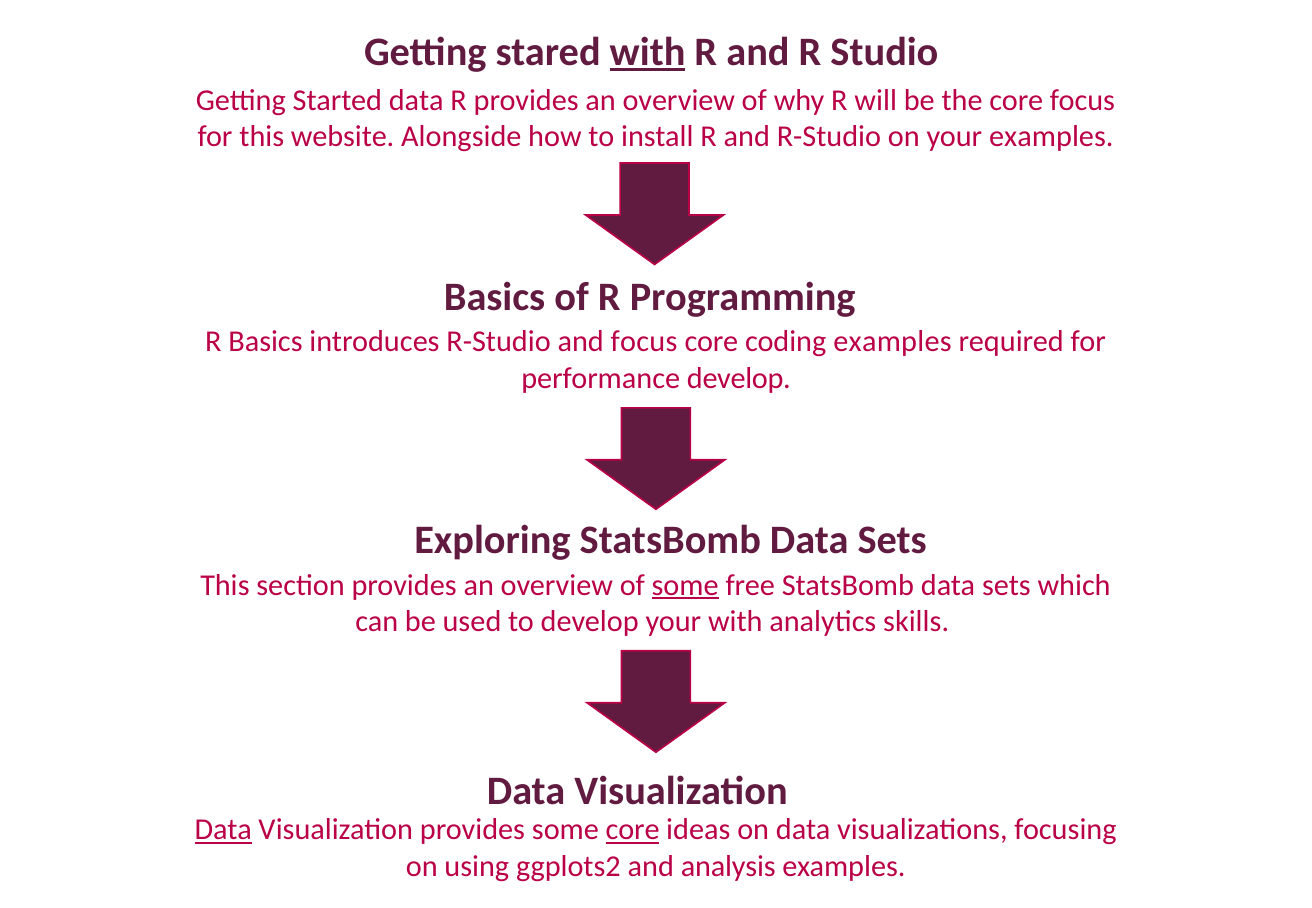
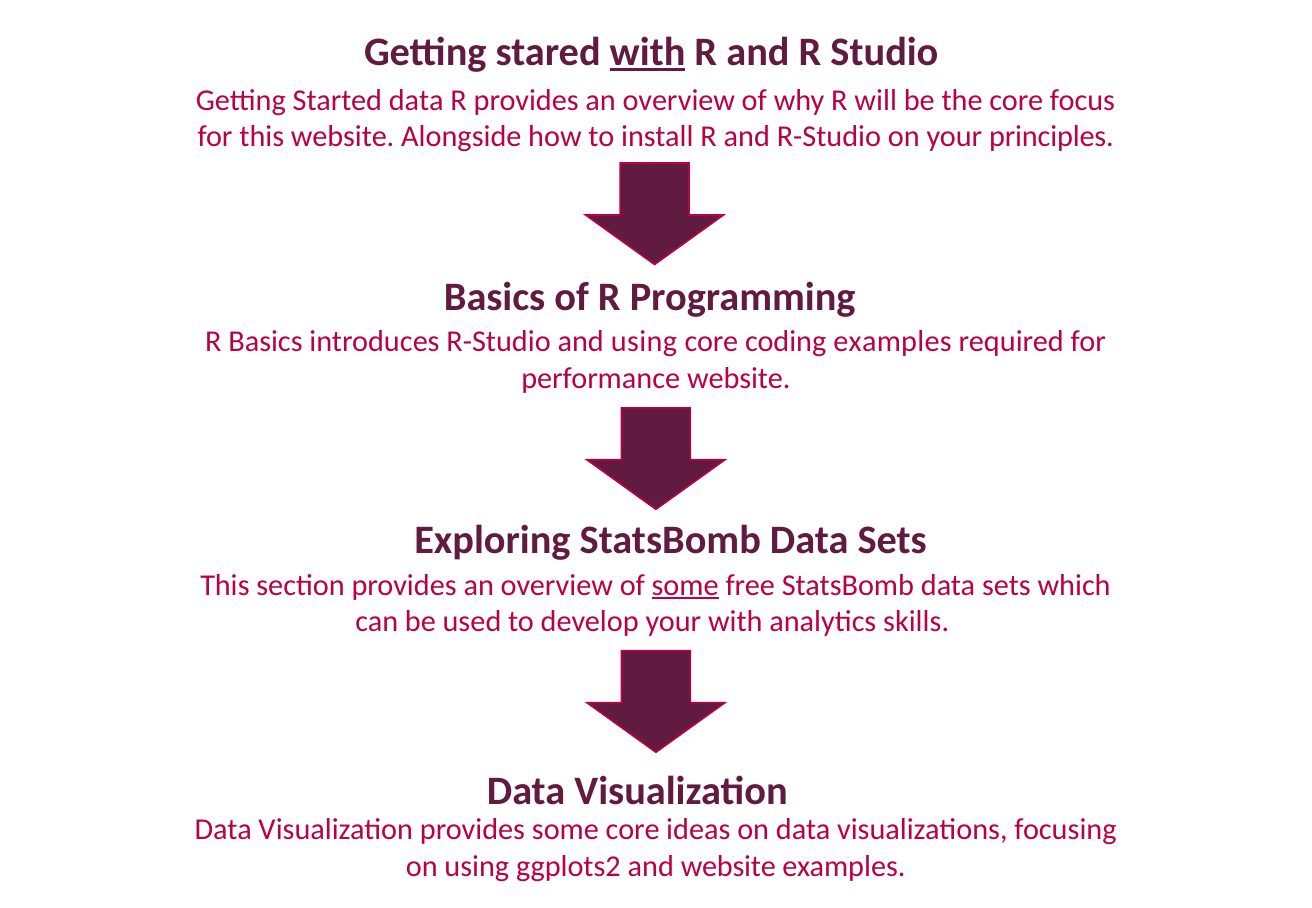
your examples: examples -> principles (1051, 137)
and focus: focus -> using (644, 342)
performance develop: develop -> website (739, 378)
Data underline: present -> none (223, 830)
core underline: present -> none (633, 830)
and analysis: analysis -> website (728, 866)
